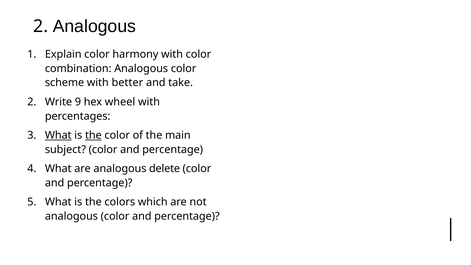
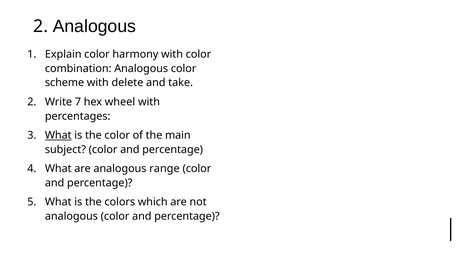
better: better -> delete (127, 83)
9: 9 -> 7 (78, 102)
the underline: present -> none (93, 135)
delete: delete -> range (164, 169)
